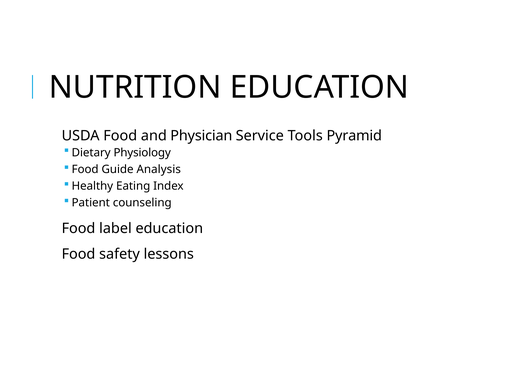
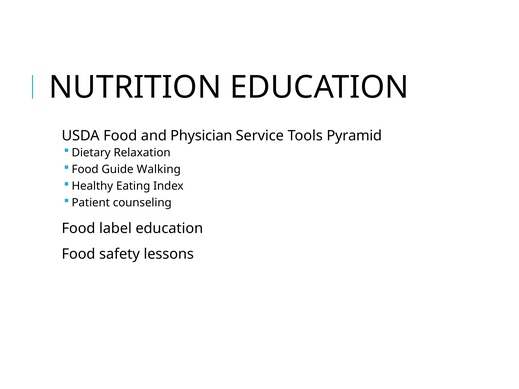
Physiology: Physiology -> Relaxation (142, 153)
Analysis: Analysis -> Walking (159, 169)
